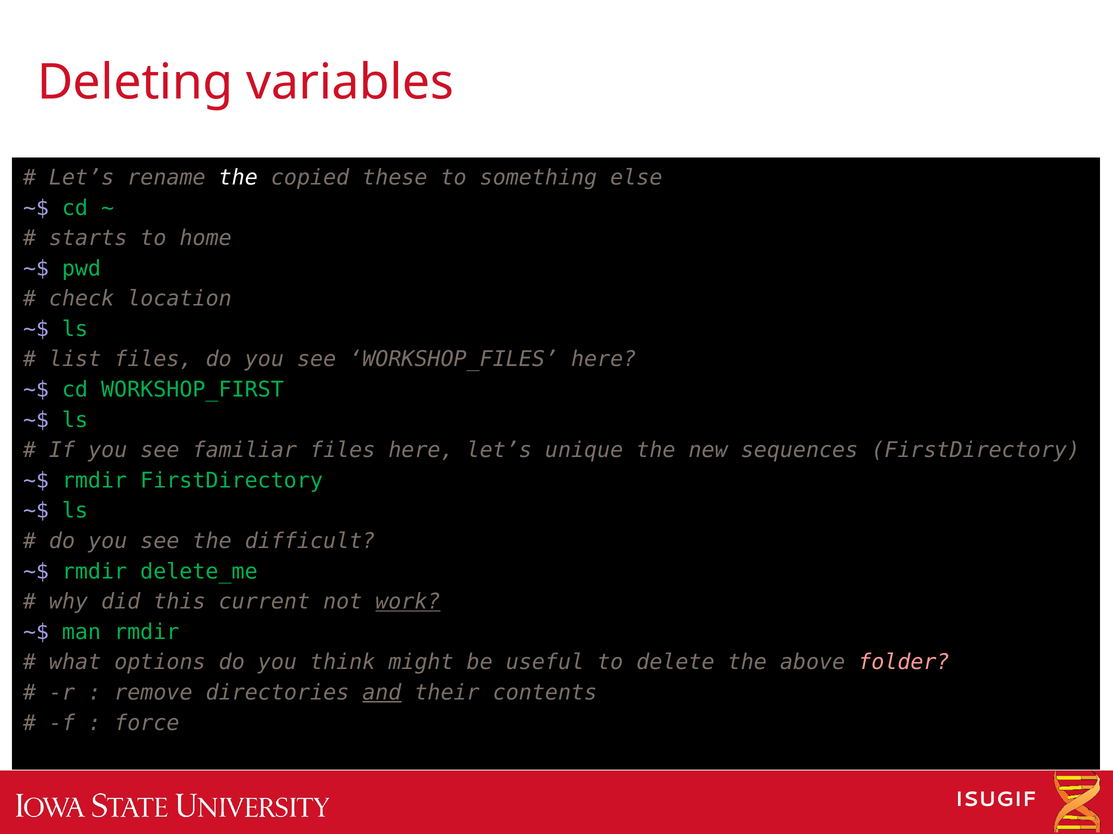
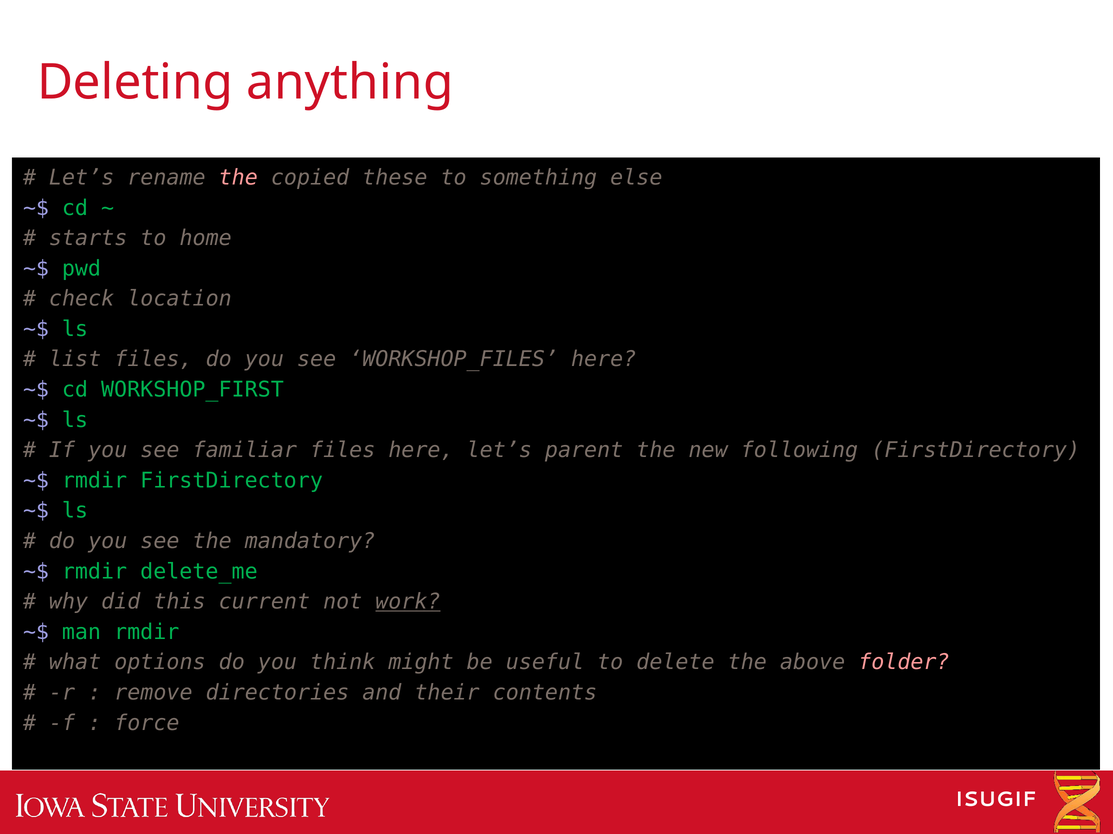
variables: variables -> anything (350, 82)
the colour: white -> pink (238, 178)
unique: unique -> parent (584, 451)
sequences: sequences -> following (799, 451)
difficult: difficult -> mandatory (310, 542)
and underline: present -> none (382, 693)
